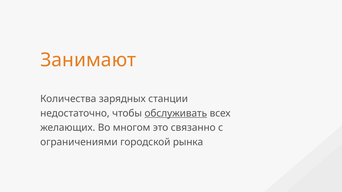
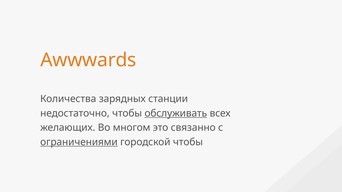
Занимают: Занимают -> Awwwards (88, 60)
ограничениями underline: none -> present (79, 142)
городской рынка: рынка -> чтобы (188, 142)
